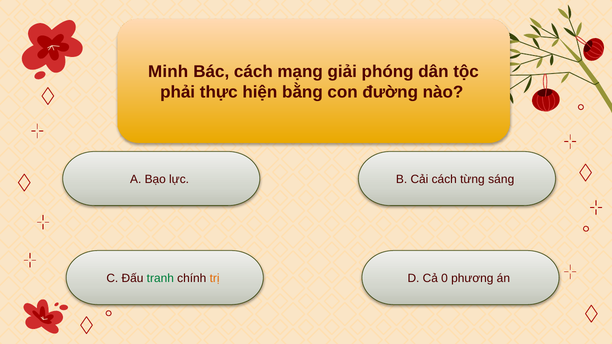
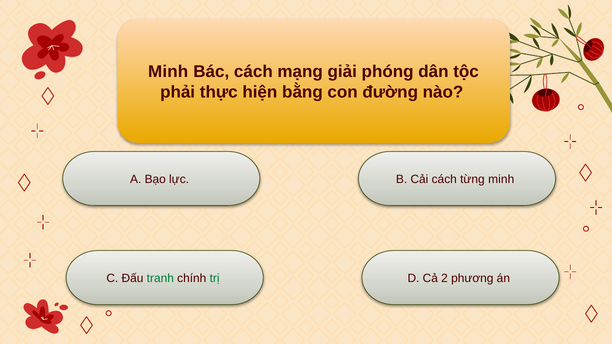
từng sáng: sáng -> minh (501, 179)
trị colour: orange -> green (215, 279)
0: 0 -> 2 (445, 279)
